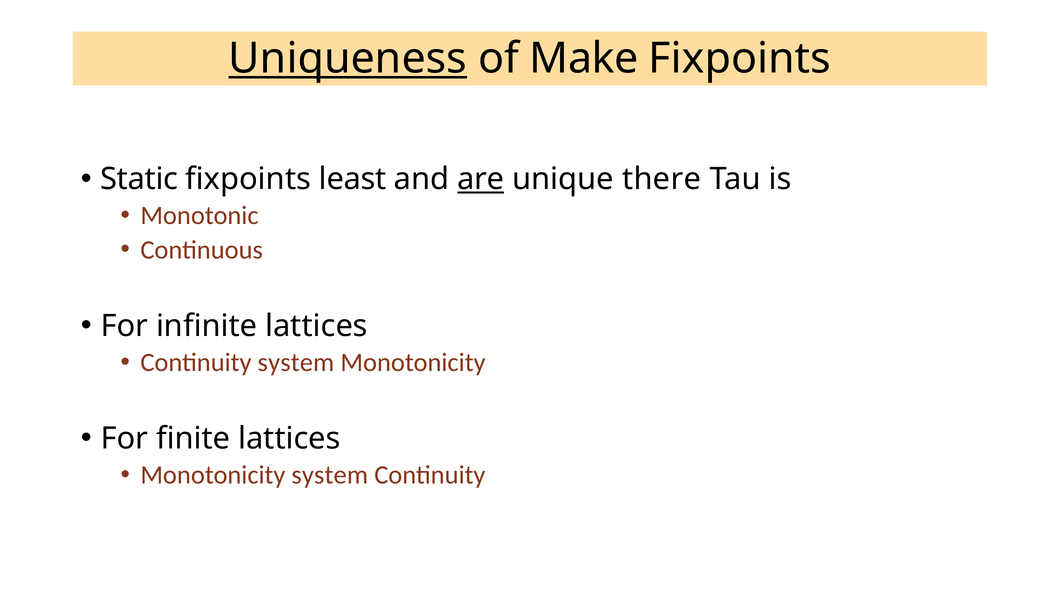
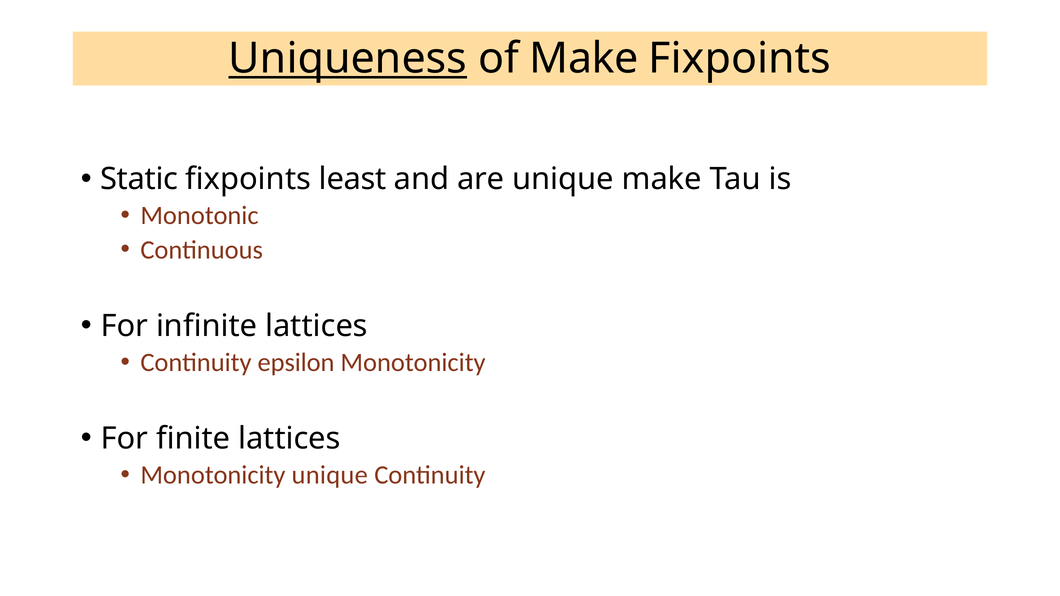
are underline: present -> none (481, 179)
unique there: there -> make (662, 179)
Continuity system: system -> epsilon (296, 363)
Monotonicity system: system -> unique (330, 475)
